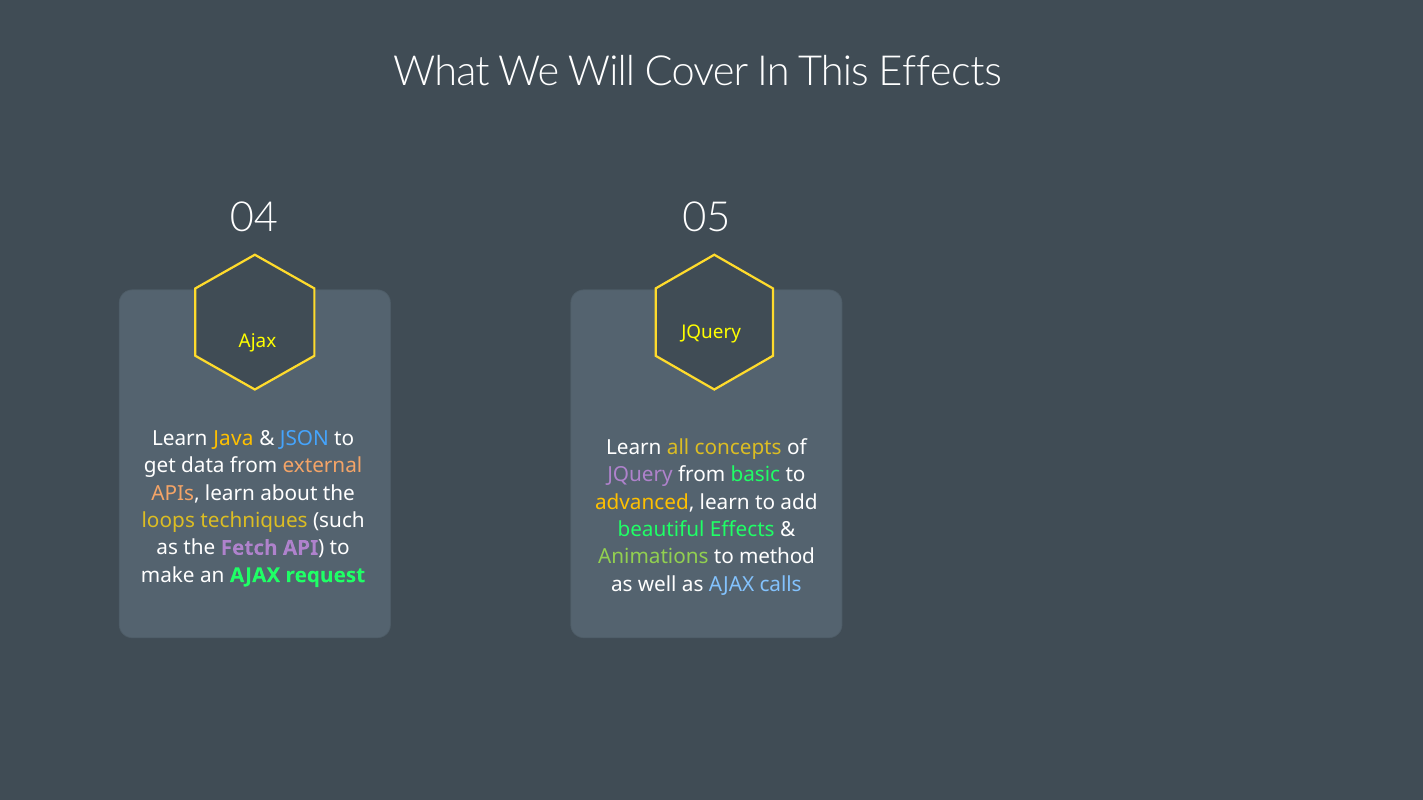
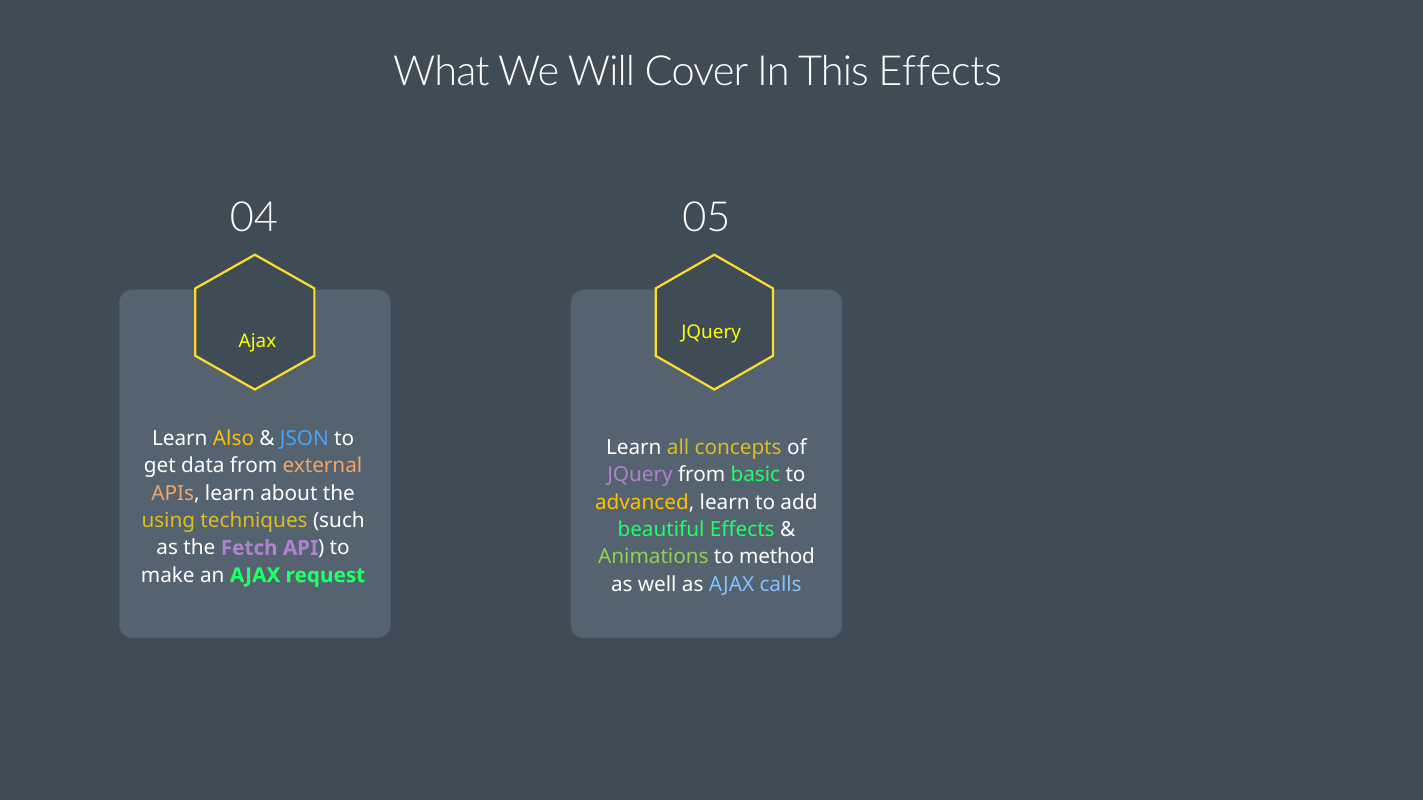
Java: Java -> Also (234, 439)
loops: loops -> using (168, 521)
